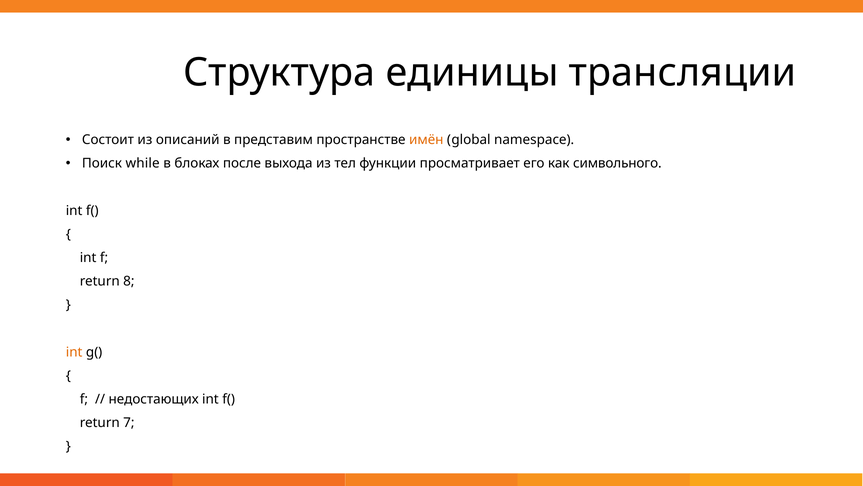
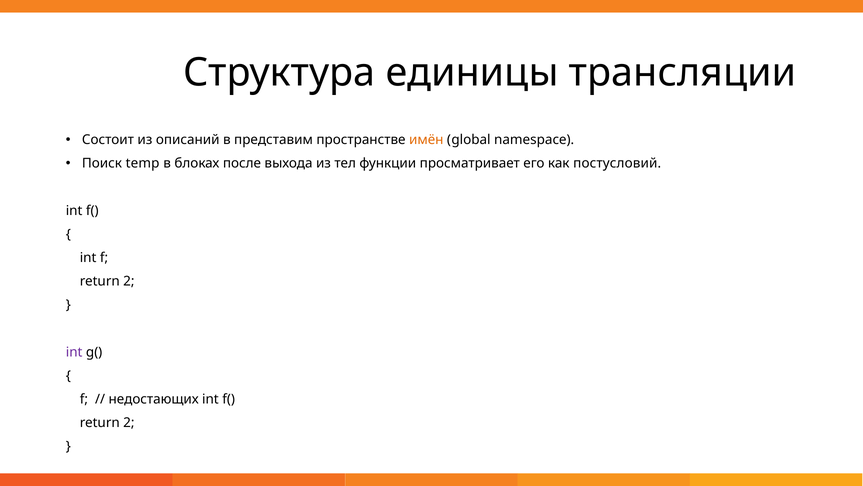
while: while -> temp (143, 163)
символьного: символьного -> постусловий (617, 163)
8: 8 -> 2 (129, 281)
int colour: orange -> purple (74, 352)
7: 7 -> 2 (129, 422)
